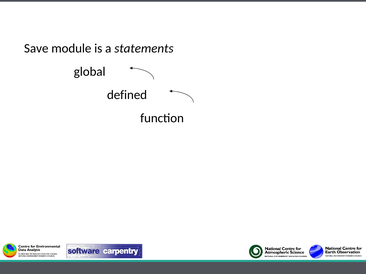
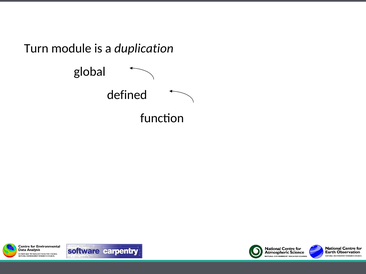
Save: Save -> Turn (36, 49)
statements: statements -> duplication (144, 49)
